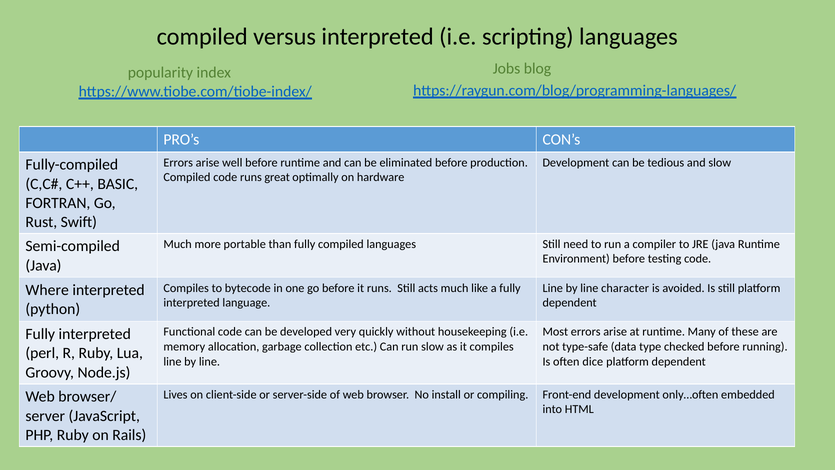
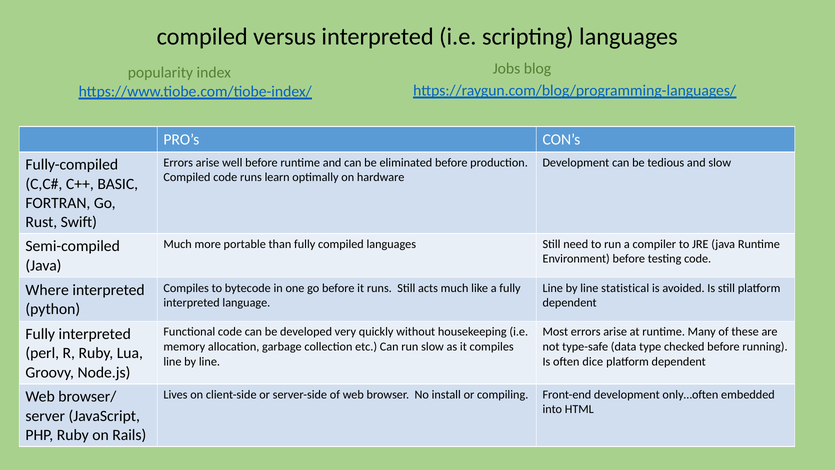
great: great -> learn (277, 177)
character: character -> statistical (625, 288)
